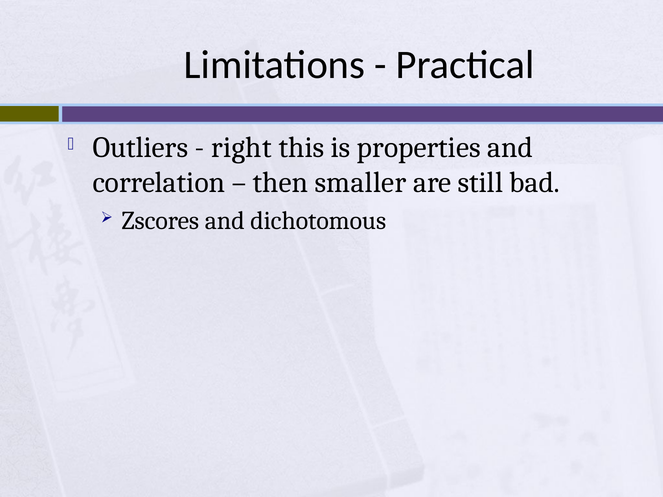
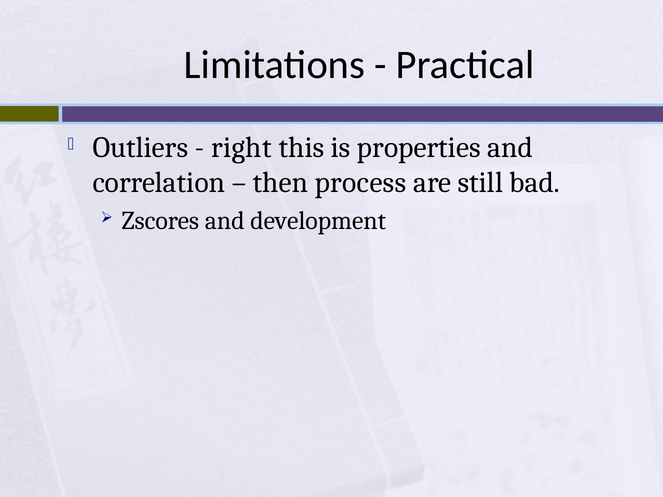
smaller: smaller -> process (360, 183)
dichotomous: dichotomous -> development (318, 221)
